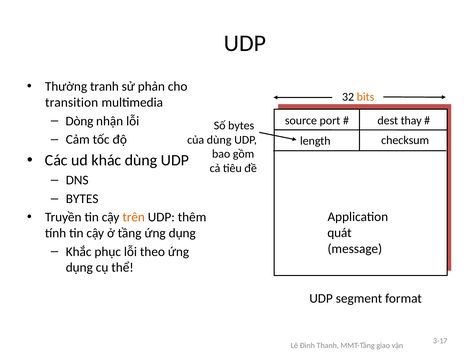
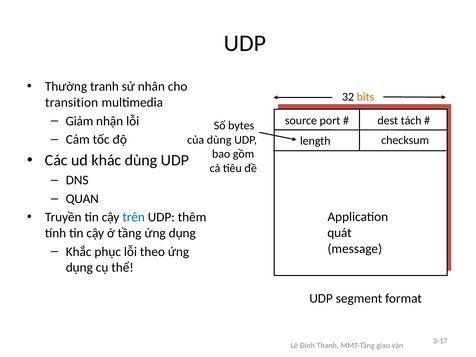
phản: phản -> nhân (151, 87)
Dòng: Dòng -> Giảm (79, 121)
thay: thay -> tách (411, 121)
BYTES: BYTES -> QUAN (82, 199)
trên colour: orange -> blue (134, 217)
